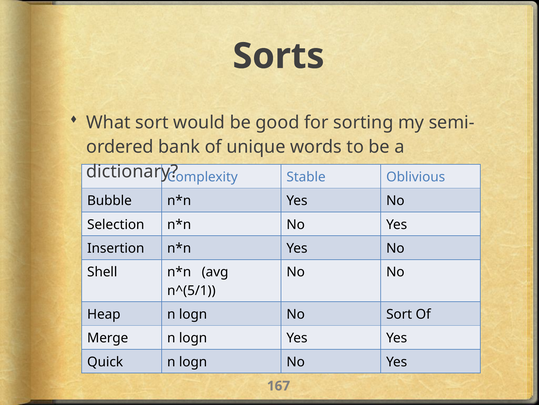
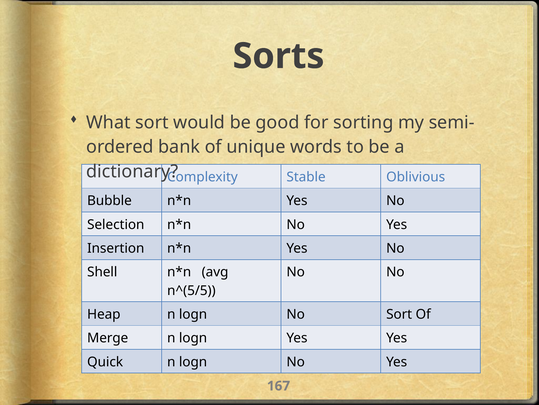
n^(5/1: n^(5/1 -> n^(5/5 (191, 290)
